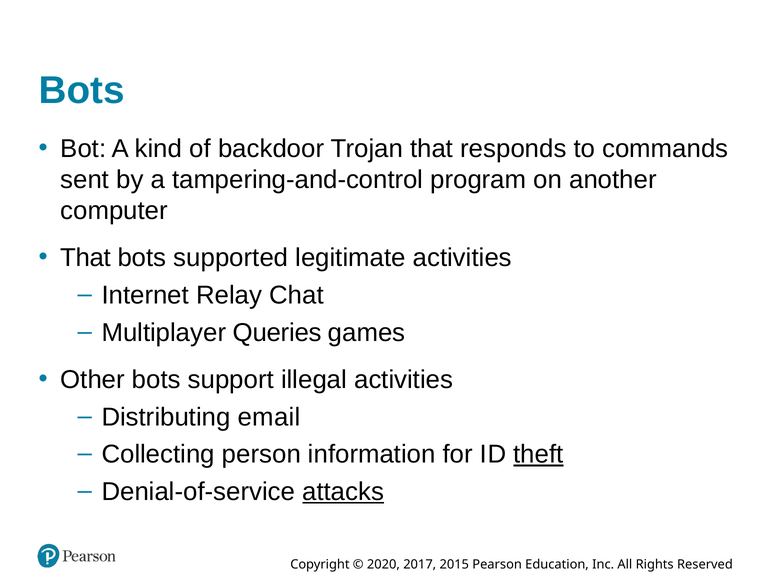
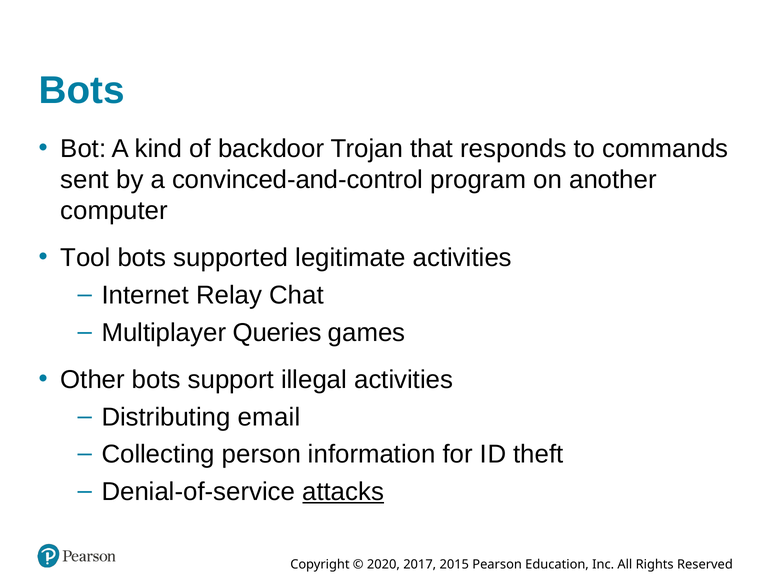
tampering-and-control: tampering-and-control -> convinced-and-control (298, 180)
That: That -> Tool (85, 258)
theft underline: present -> none (538, 455)
